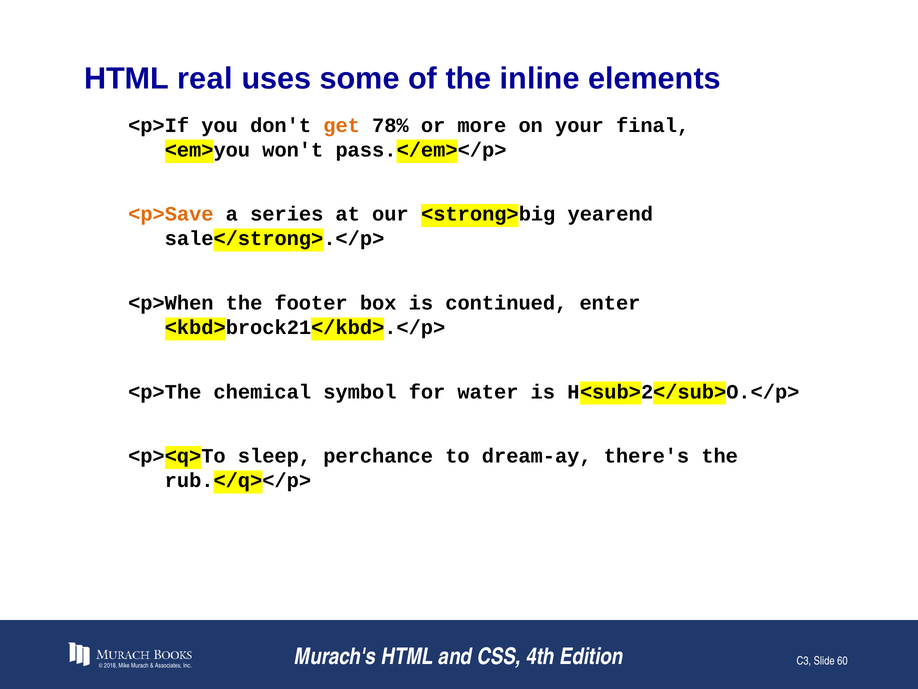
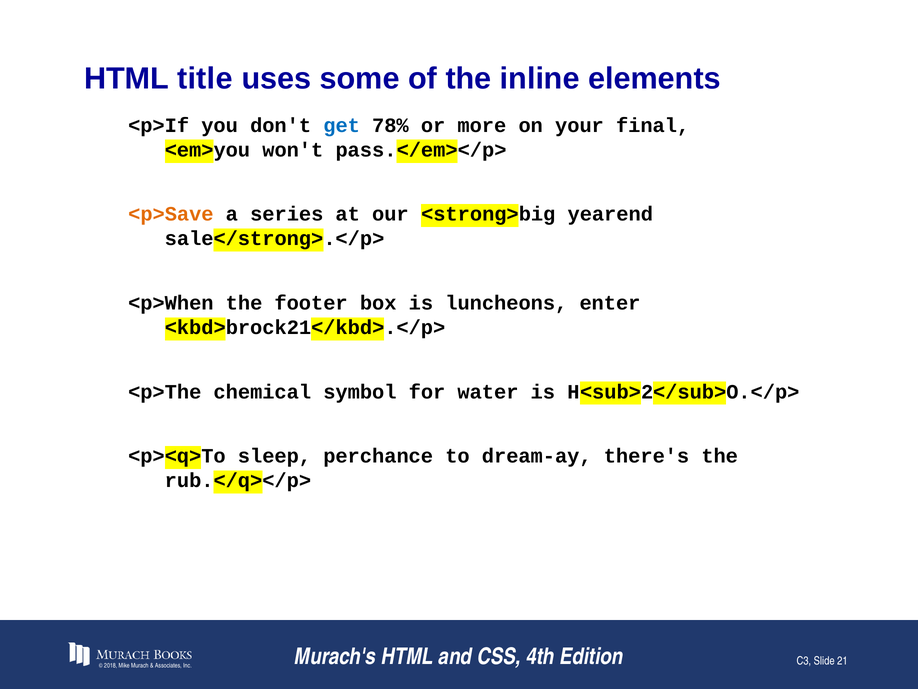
real: real -> title (205, 79)
get colour: orange -> blue (342, 125)
continued: continued -> luncheons (506, 303)
60: 60 -> 21 (842, 661)
